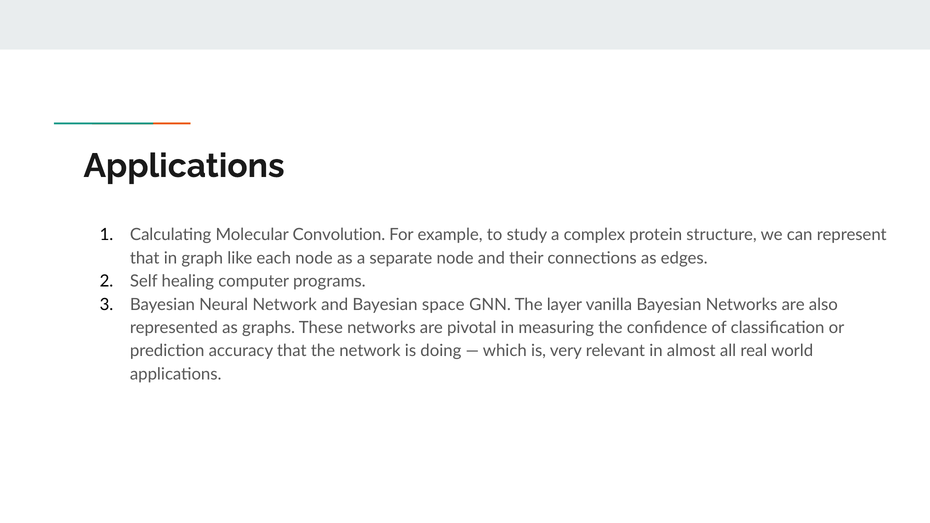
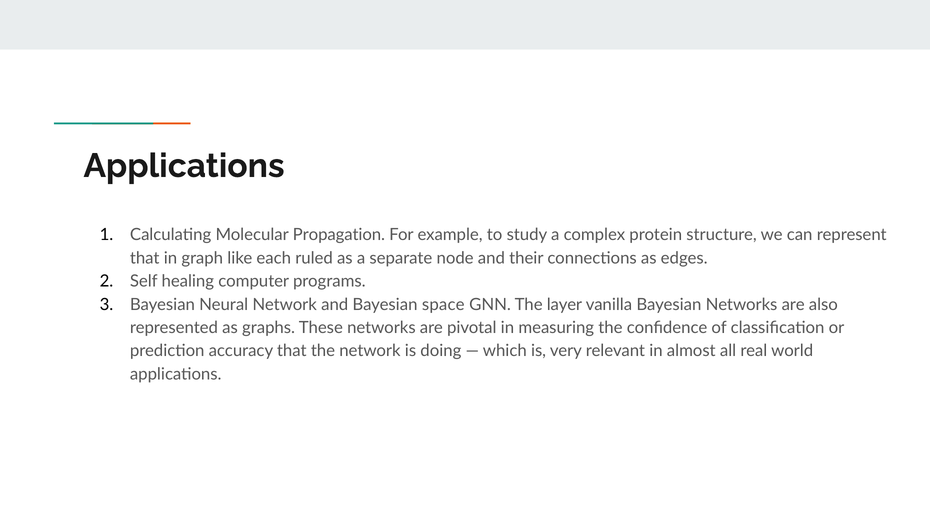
Convolution: Convolution -> Propagation (339, 235)
each node: node -> ruled (314, 258)
